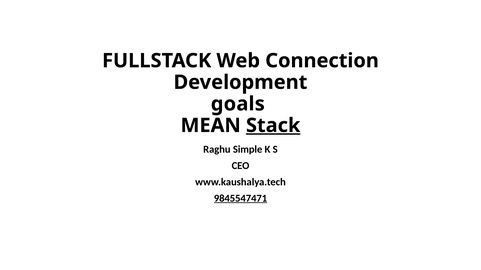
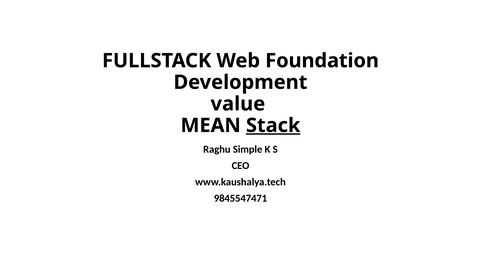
Connection: Connection -> Foundation (322, 61)
goals: goals -> value (238, 104)
9845547471 underline: present -> none (240, 199)
